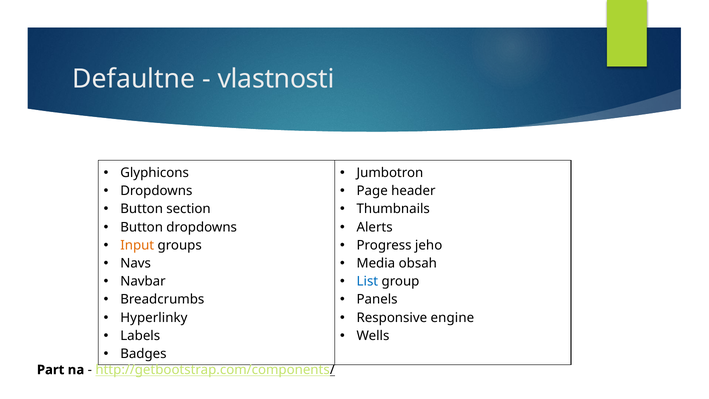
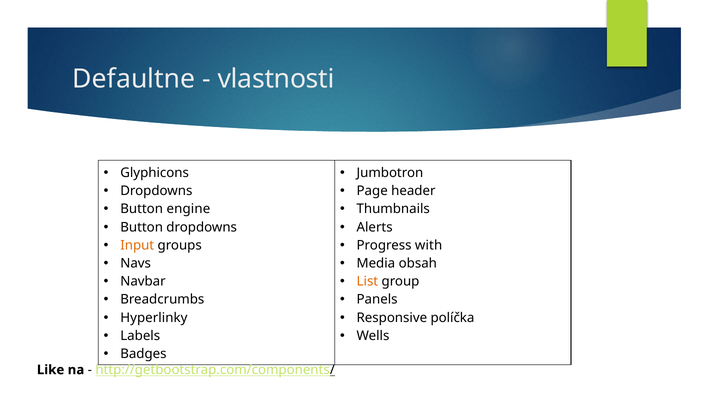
section: section -> engine (188, 209)
jeho: jeho -> with (429, 245)
List colour: blue -> orange (367, 281)
engine: engine -> políčka (452, 317)
Part: Part -> Like (51, 370)
